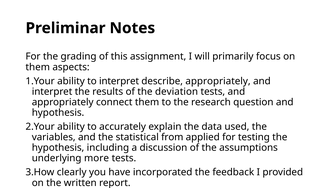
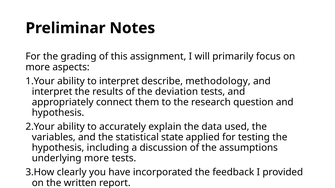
them: them -> more (38, 67)
describe appropriately: appropriately -> methodology (218, 81)
from: from -> state (172, 138)
